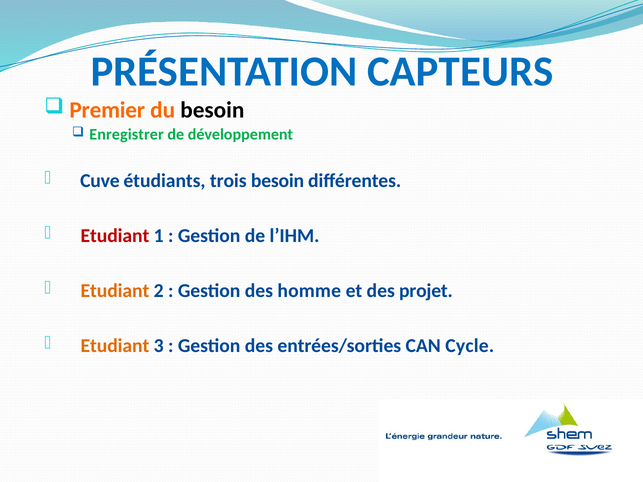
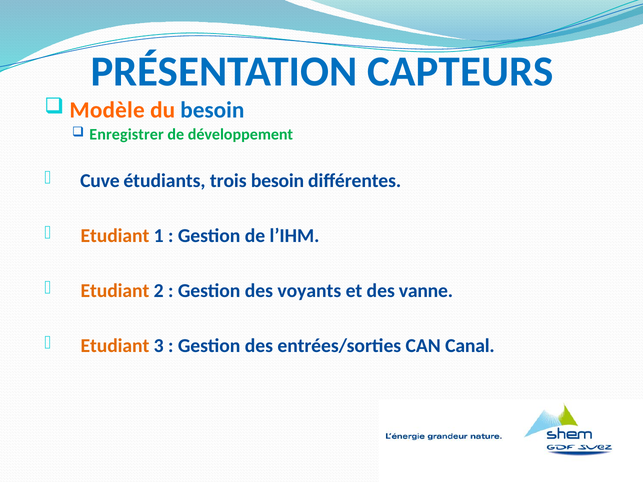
Premier: Premier -> Modèle (107, 110)
besoin colour: black -> blue (212, 110)
Etudiant colour: red -> orange (115, 236)
homme: homme -> voyants (309, 291)
projet: projet -> vanne (426, 291)
Cycle: Cycle -> Canal (470, 346)
